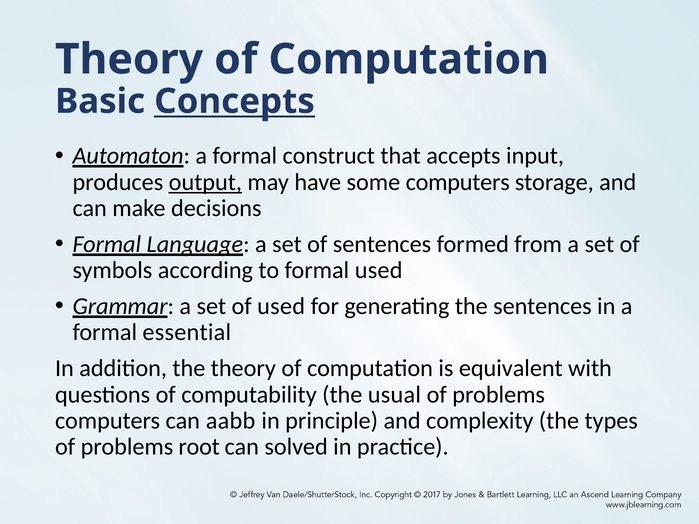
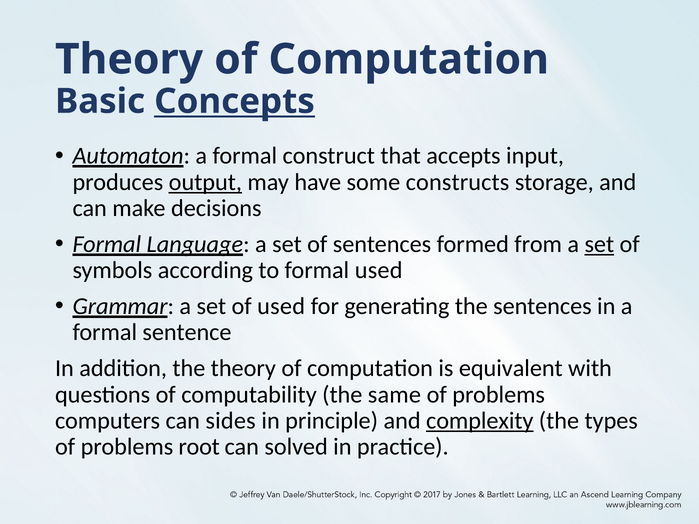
some computers: computers -> constructs (458, 182)
set underline: none -> present (599, 244)
essential: essential -> sentence (187, 333)
usual: usual -> same (394, 395)
aabb: aabb -> sides (231, 421)
complexity underline: none -> present (480, 421)
